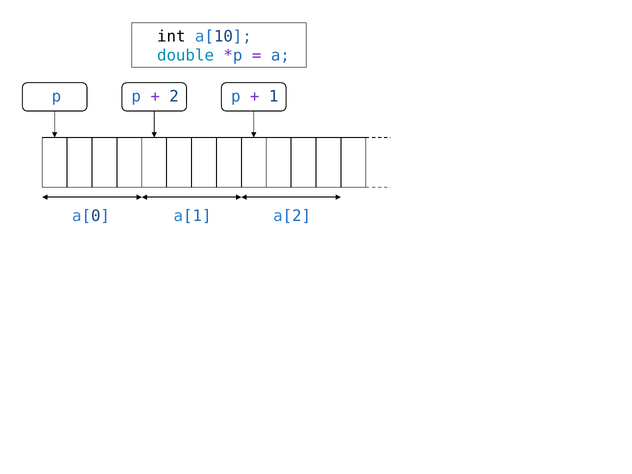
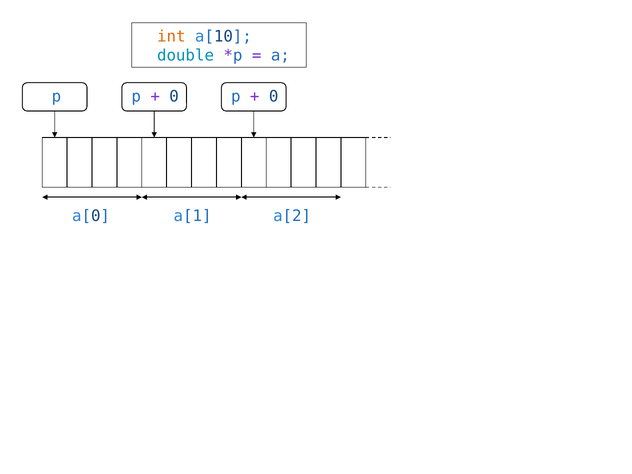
int colour: black -> orange (171, 37)
2: 2 -> 0 (174, 96)
1: 1 -> 0 (274, 96)
